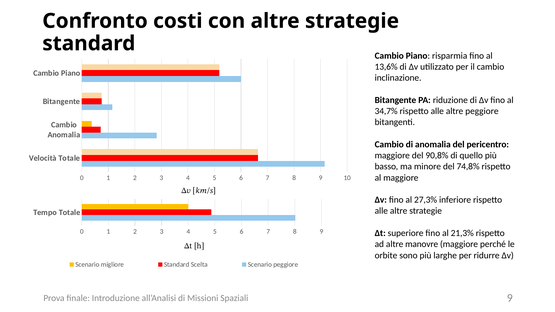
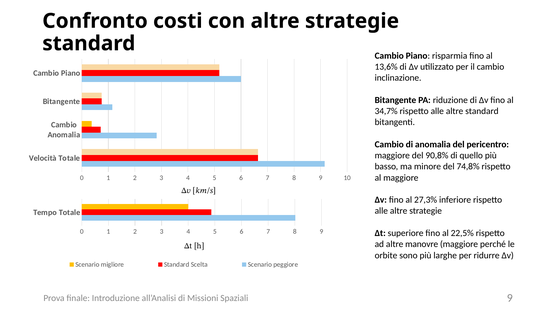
altre peggiore: peggiore -> standard (482, 111)
21,3%: 21,3% -> 22,5% (462, 233)
